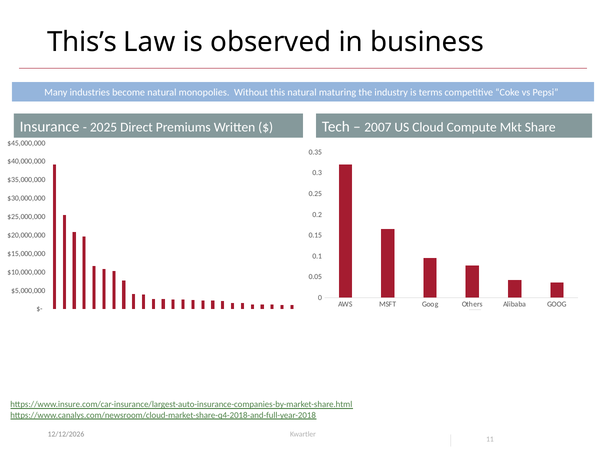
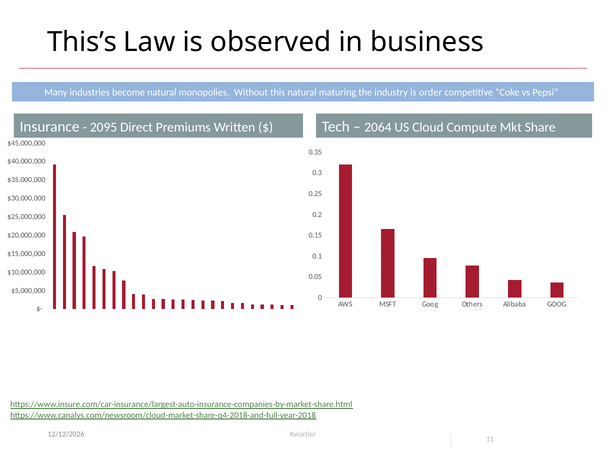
terms: terms -> order (430, 92)
2025: 2025 -> 2095 (104, 127)
2007: 2007 -> 2064 (378, 127)
